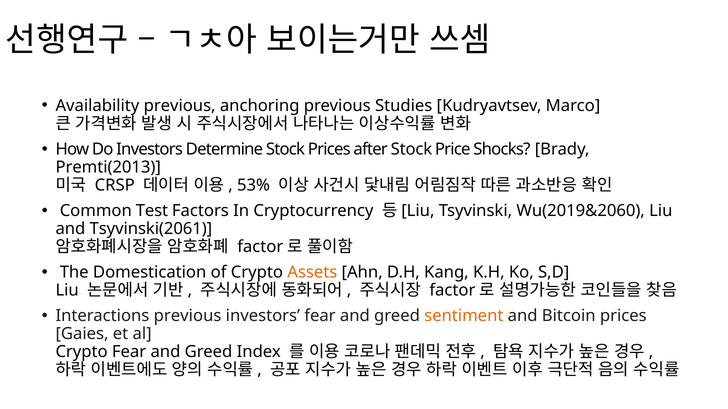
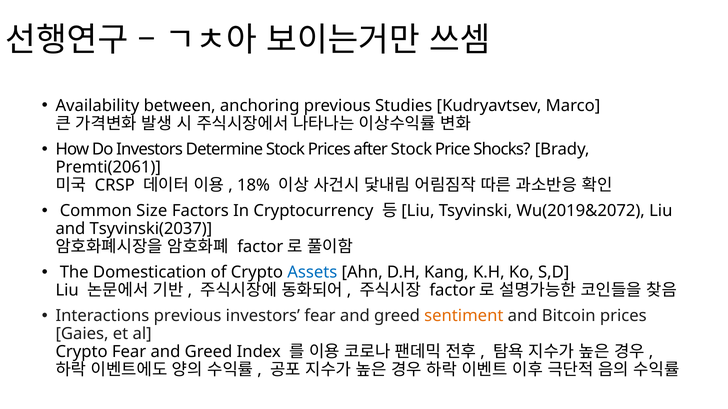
Availability previous: previous -> between (180, 106)
Premti(2013: Premti(2013 -> Premti(2061 (108, 167)
53%: 53% -> 18% (254, 185)
Test: Test -> Size (152, 211)
Wu(2019&2060: Wu(2019&2060 -> Wu(2019&2072 (581, 211)
Tsyvinski(2061: Tsyvinski(2061 -> Tsyvinski(2037 (151, 229)
Assets colour: orange -> blue (312, 273)
